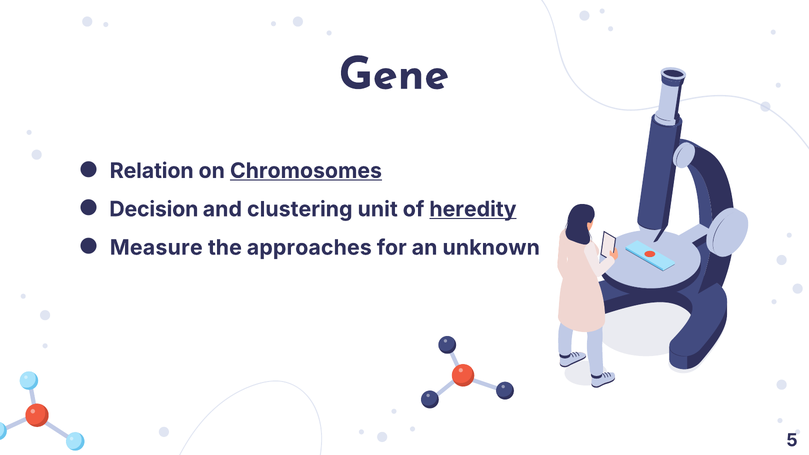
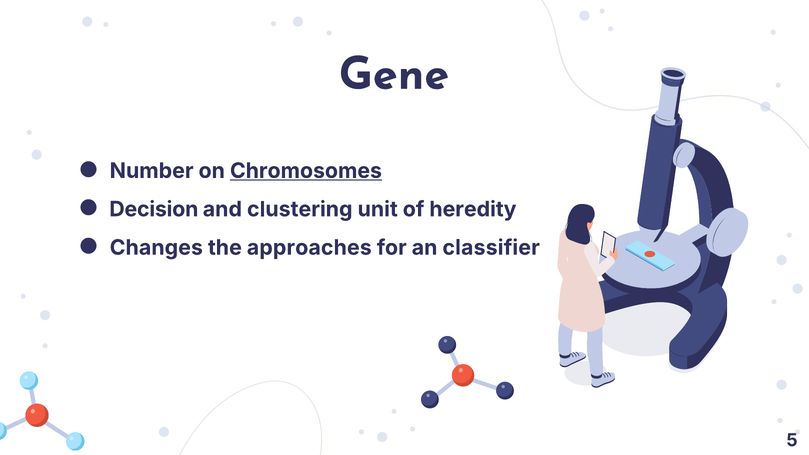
Relation: Relation -> Number (152, 171)
heredity underline: present -> none (473, 209)
Measure: Measure -> Changes (156, 248)
unknown: unknown -> classifier (491, 248)
